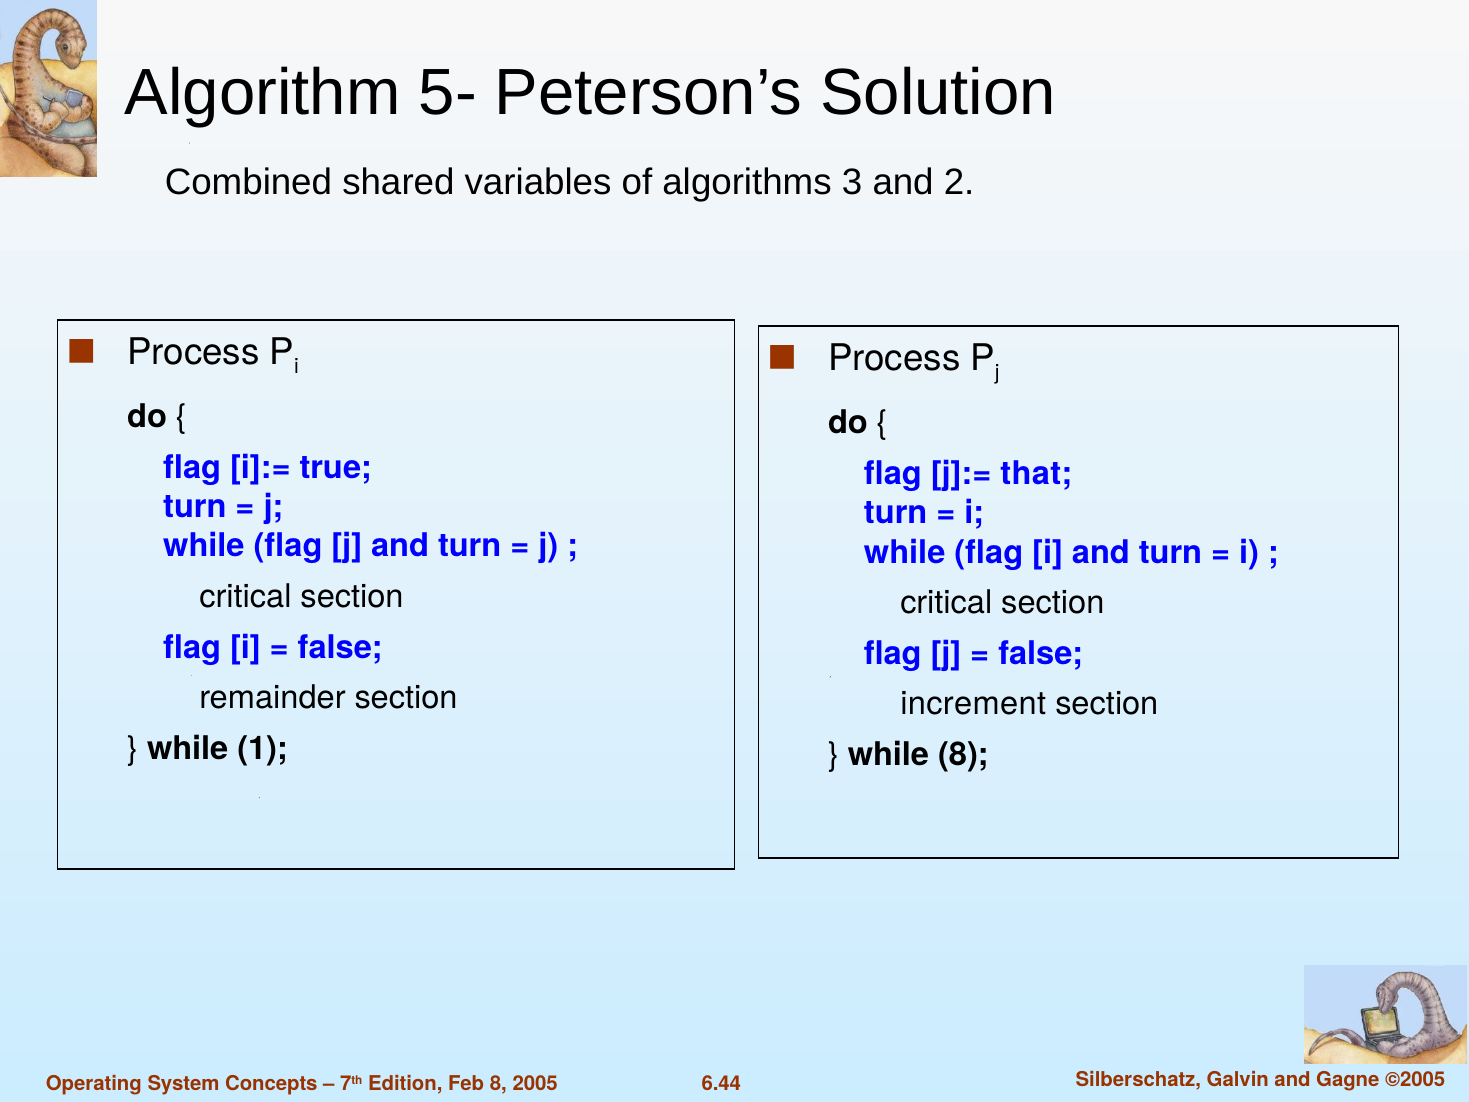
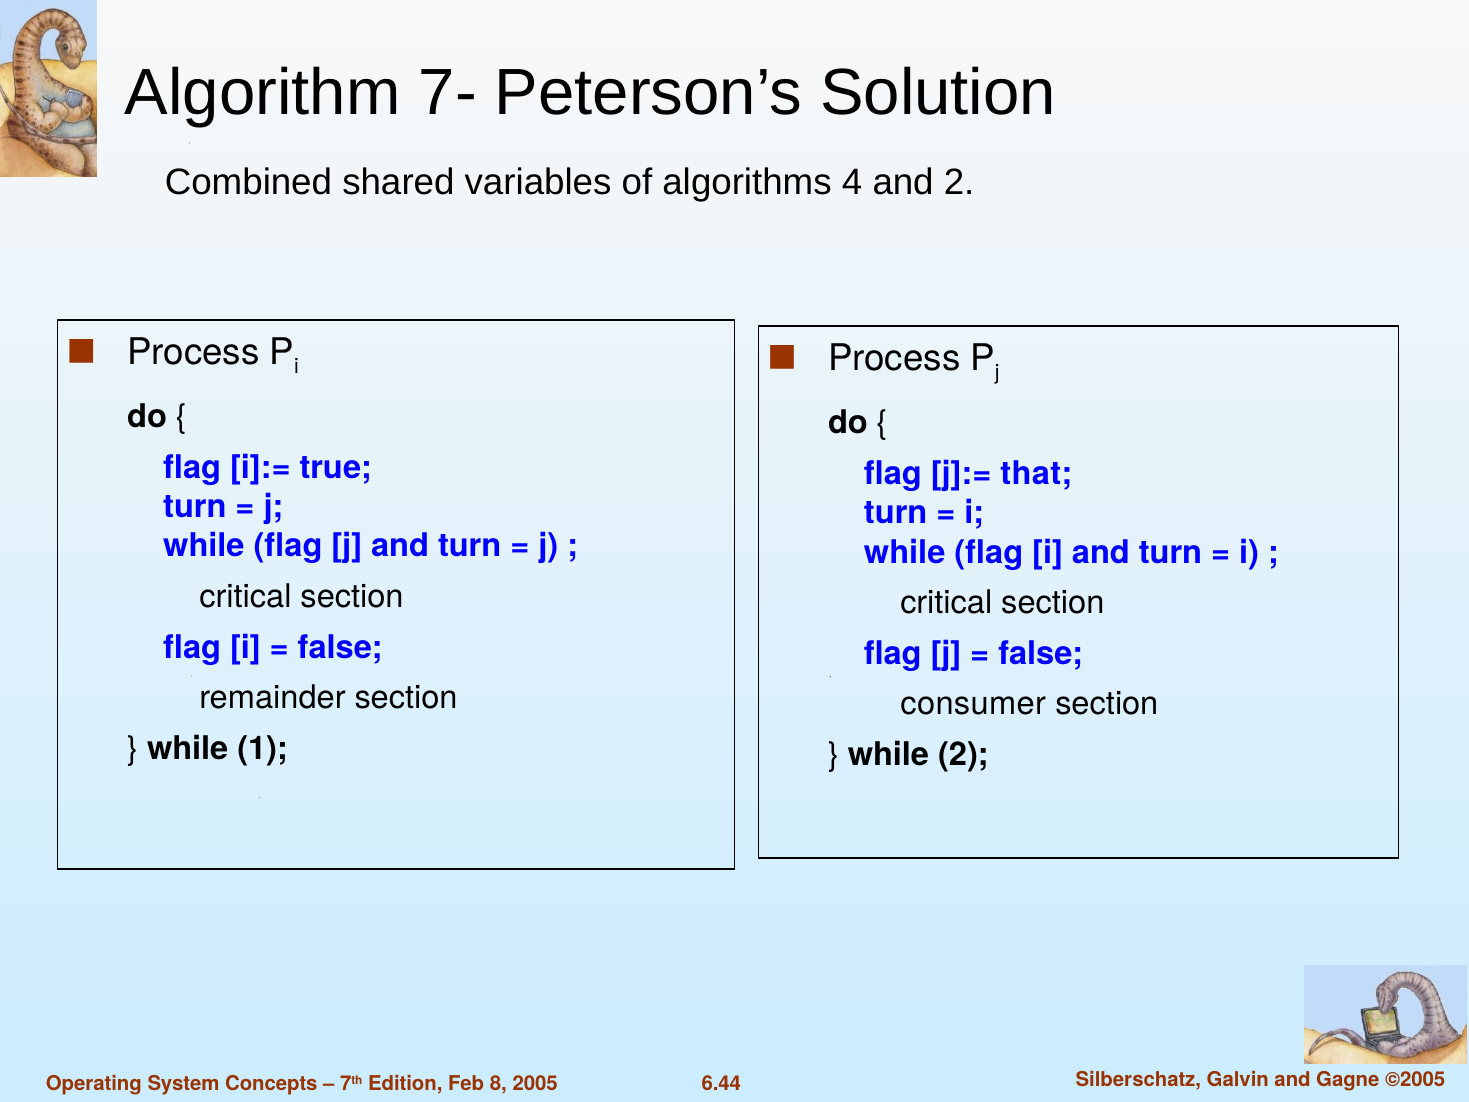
5-: 5- -> 7- (448, 93)
3: 3 -> 4 (852, 183)
increment: increment -> consumer (973, 704)
while 8: 8 -> 2 (963, 755)
